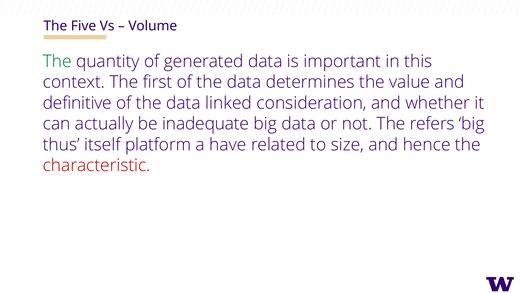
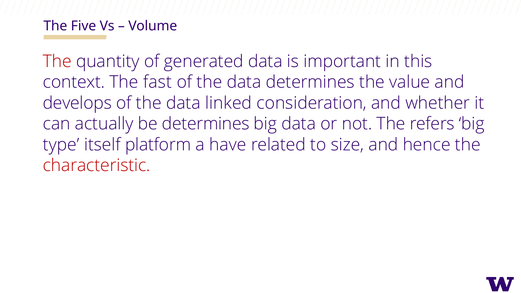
The colour: green -> red (57, 61)
first: first -> fast (157, 82)
definitive: definitive -> develops (77, 103)
be inadequate: inadequate -> determines (206, 124)
thus: thus -> type (61, 145)
